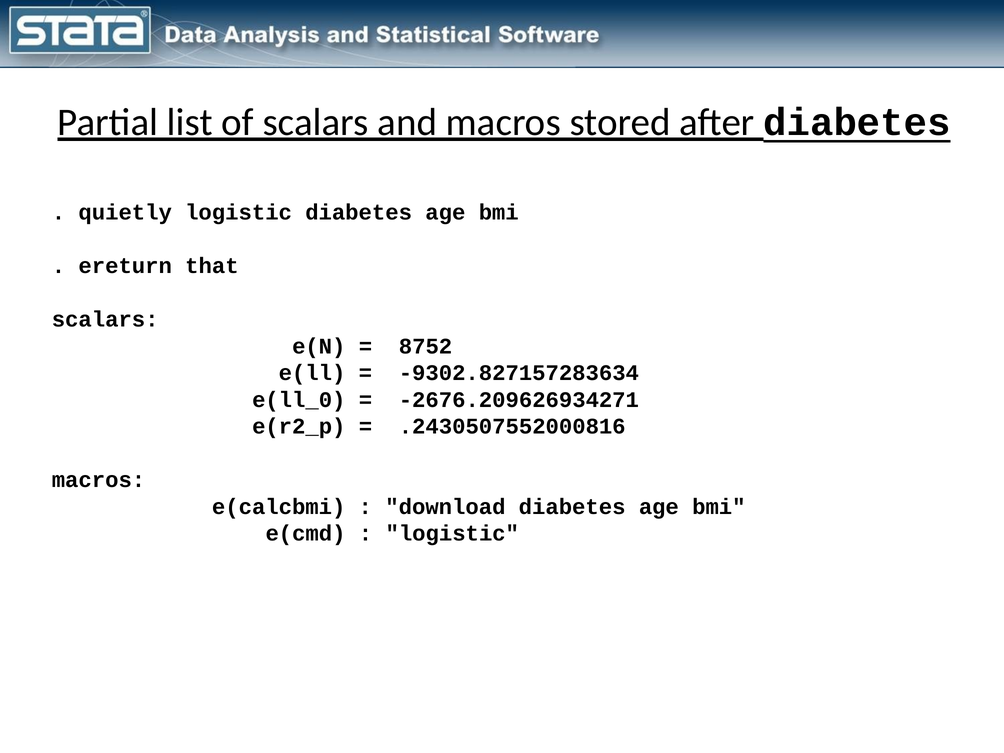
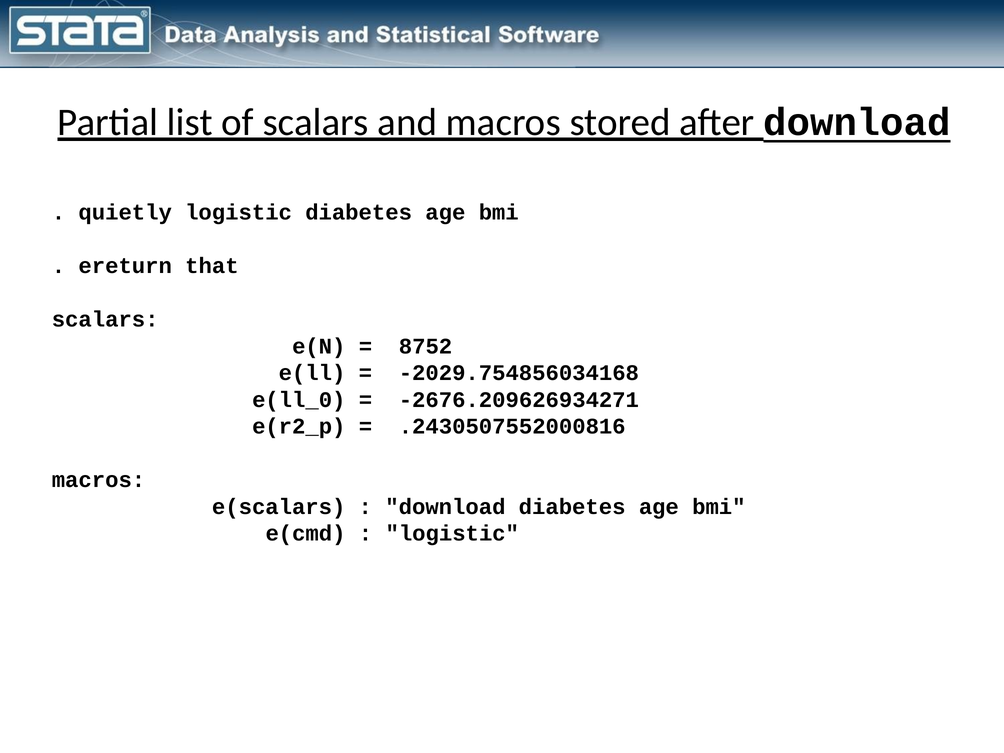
after diabetes: diabetes -> download (857, 122)
-9302.827157283634: -9302.827157283634 -> -2029.754856034168 (519, 373)
e(calcbmi: e(calcbmi -> e(scalars (279, 507)
